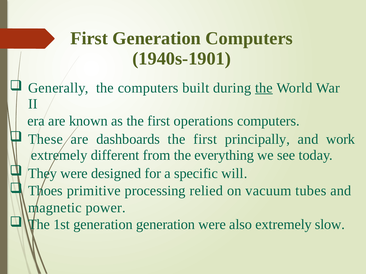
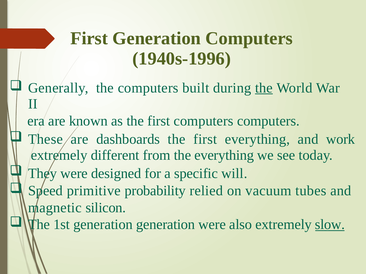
1940s-1901: 1940s-1901 -> 1940s-1996 (182, 59)
first operations: operations -> computers (204, 121)
first principally: principally -> everything (257, 140)
Thoes: Thoes -> Speed (45, 191)
processing: processing -> probability (155, 191)
power: power -> silicon (106, 208)
slow underline: none -> present (330, 225)
